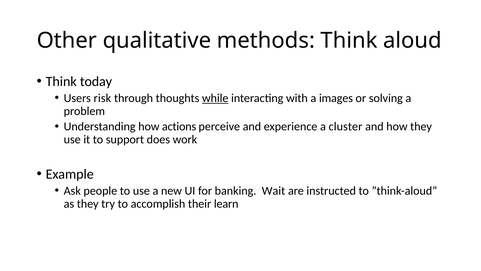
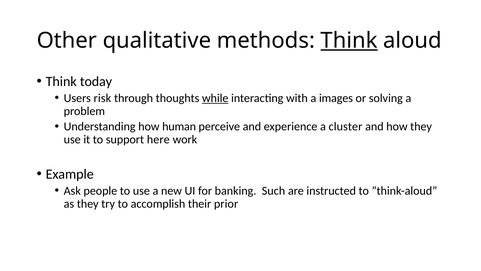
Think underline: none -> present (349, 40)
actions: actions -> human (179, 126)
does: does -> here (158, 139)
Wait: Wait -> Such (273, 190)
learn: learn -> prior (226, 203)
